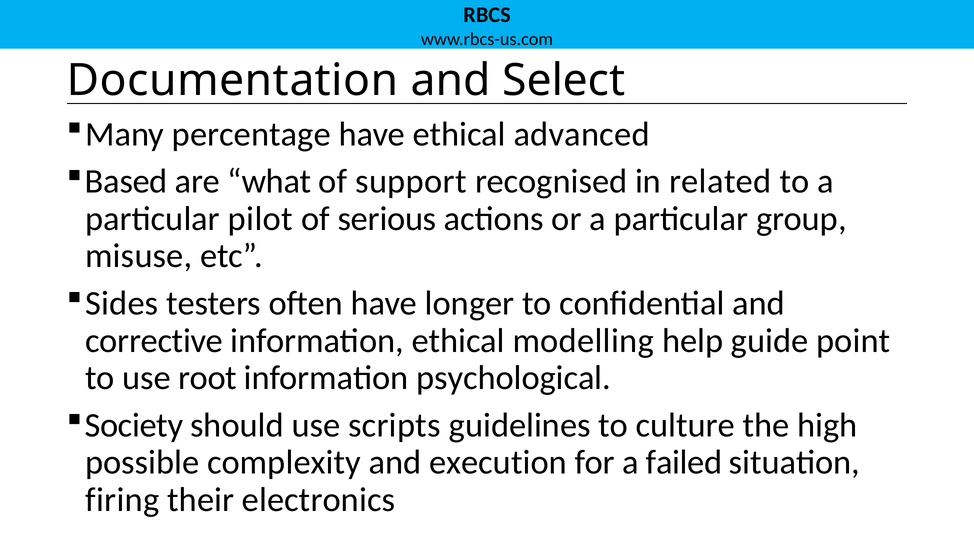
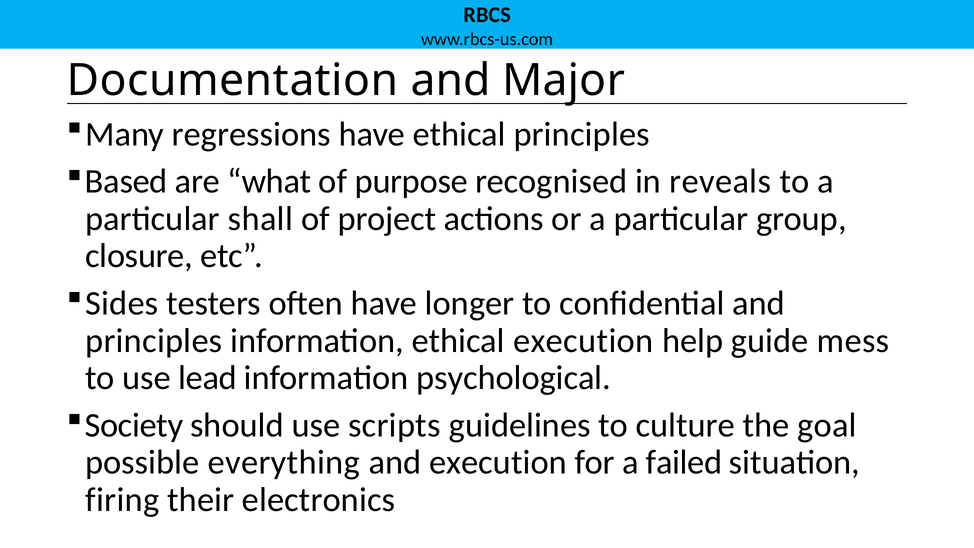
Select: Select -> Major (564, 81)
percentage: percentage -> regressions (251, 134)
ethical advanced: advanced -> principles (582, 134)
support: support -> purpose (411, 181)
related: related -> reveals (720, 181)
pilot: pilot -> shall (260, 219)
serious: serious -> project (387, 219)
misuse: misuse -> closure (139, 256)
corrective: corrective -> principles (154, 341)
ethical modelling: modelling -> execution (583, 341)
point: point -> mess (853, 341)
root: root -> lead (208, 378)
high: high -> goal (827, 425)
complexity: complexity -> everything (284, 462)
